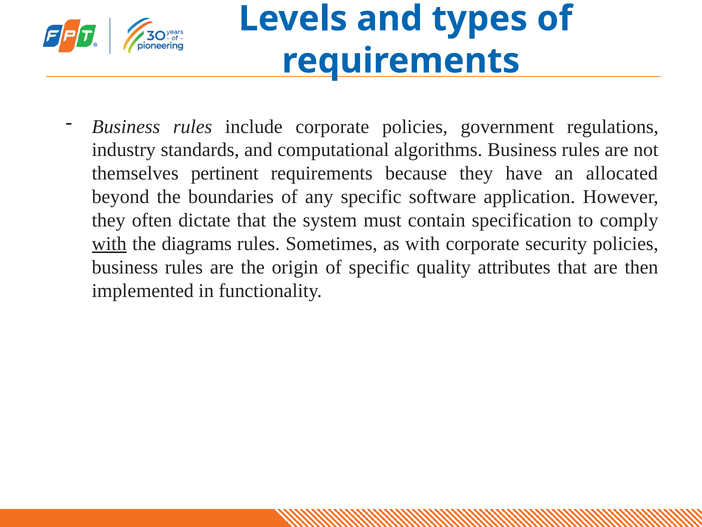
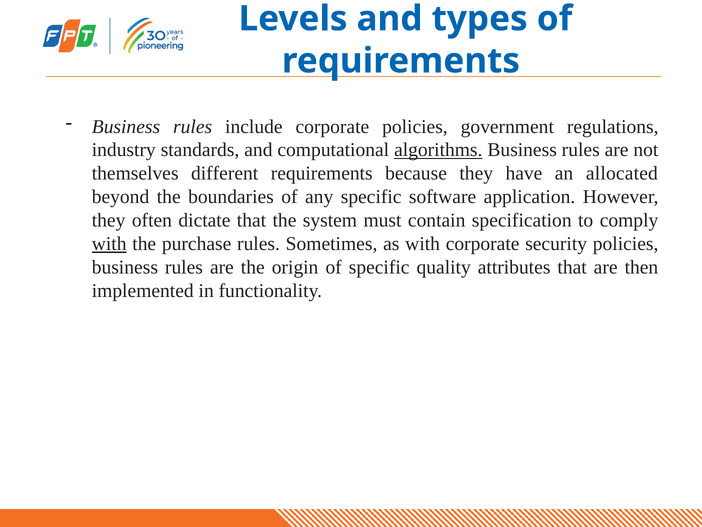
algorithms underline: none -> present (438, 150)
pertinent: pertinent -> different (225, 173)
diagrams: diagrams -> purchase (197, 244)
